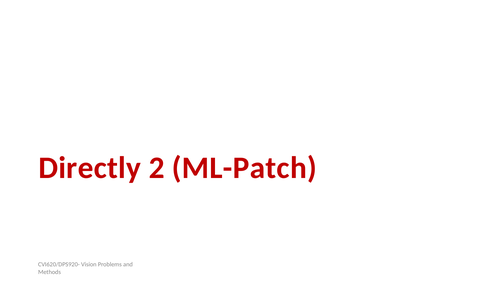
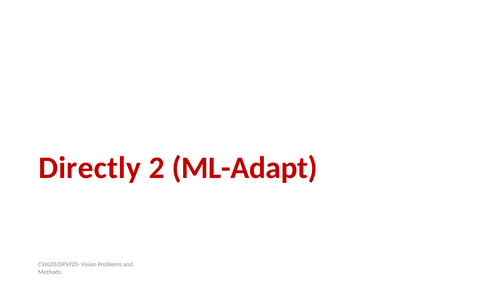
ML-Patch: ML-Patch -> ML-Adapt (245, 168)
